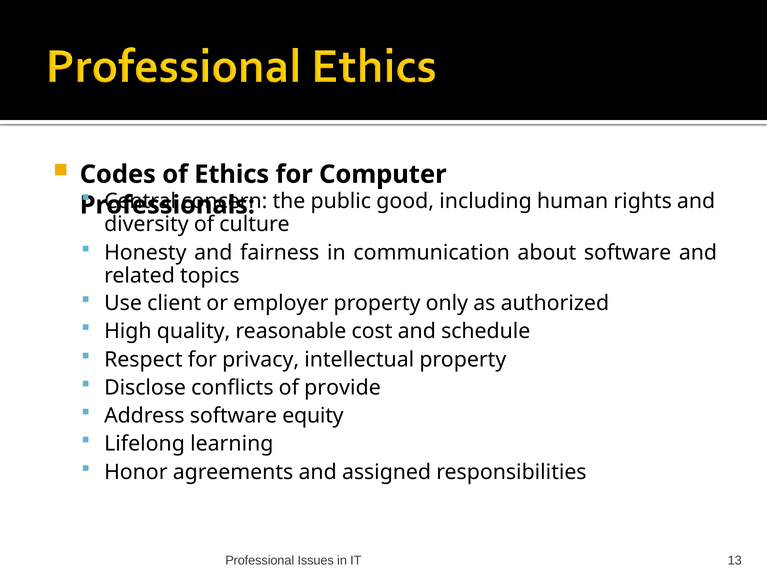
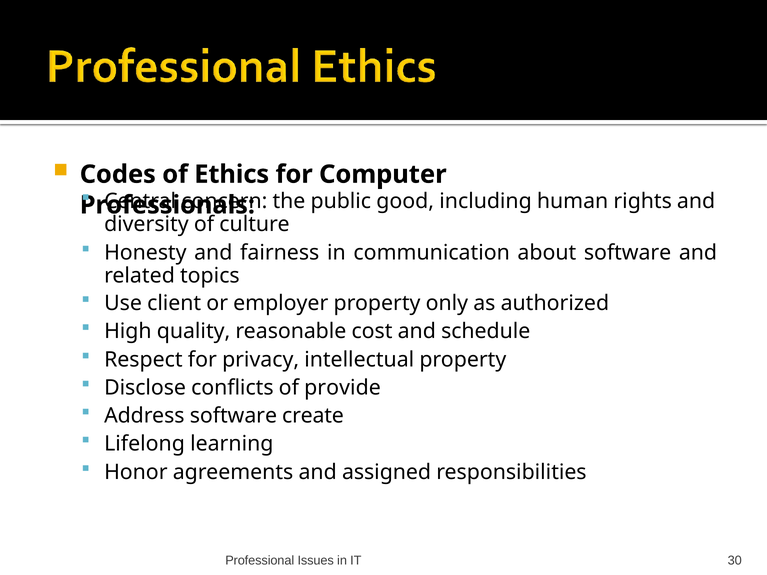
equity: equity -> create (313, 416)
13: 13 -> 30 (735, 561)
